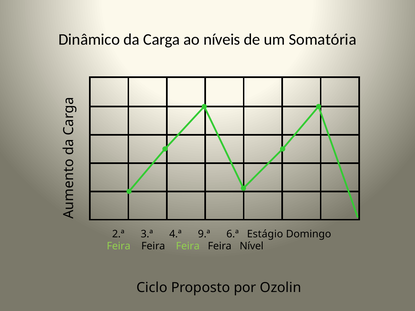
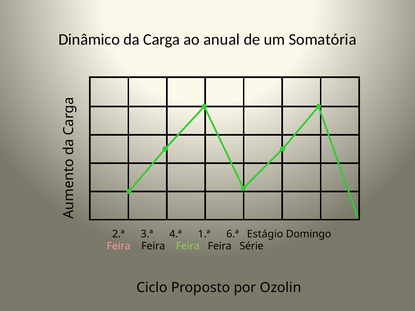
níveis: níveis -> anual (222, 40)
9.ª: 9.ª -> 1.ª (204, 234)
Feira colour: light green -> pink (119, 246)
Nível: Nível -> Série (252, 246)
